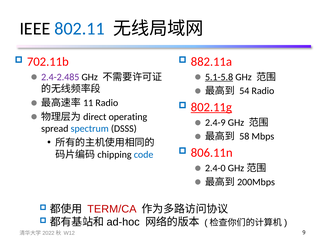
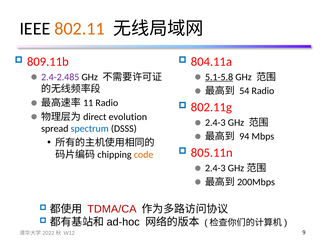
802.11 colour: blue -> orange (80, 29)
702.11b: 702.11b -> 809.11b (48, 62)
882.11a: 882.11a -> 804.11a (211, 62)
802.11g underline: present -> none (211, 107)
operating: operating -> evolution (128, 117)
2.4-9: 2.4-9 -> 2.4-3 (215, 122)
58: 58 -> 94 (244, 136)
806.11n: 806.11n -> 805.11n (212, 153)
code colour: blue -> orange (144, 154)
2.4-0: 2.4-0 -> 2.4-3 (215, 168)
TERM/CA: TERM/CA -> TDMA/CA (112, 209)
